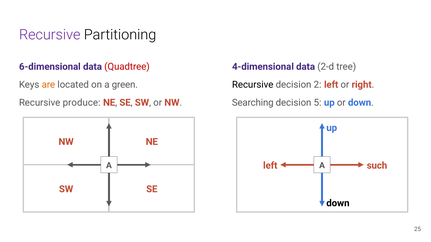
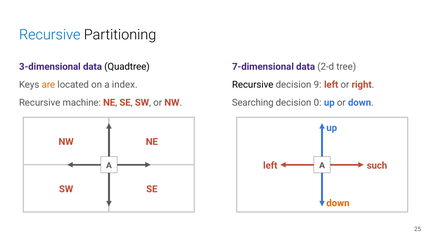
Recursive colour: purple -> blue (50, 35)
6-dimensional: 6-dimensional -> 3-dimensional (50, 67)
Quadtree colour: red -> black (127, 67)
4-dimensional: 4-dimensional -> 7-dimensional (263, 67)
green: green -> index (125, 85)
2: 2 -> 9 (318, 85)
produce: produce -> machine (82, 103)
5: 5 -> 0 (318, 103)
down colour: black -> orange (338, 203)
